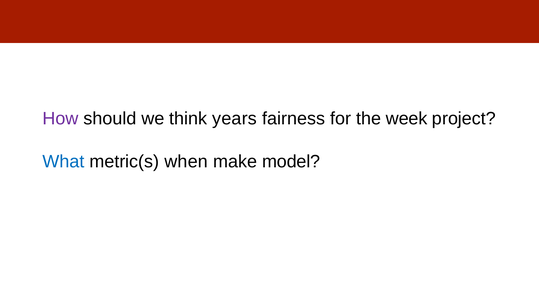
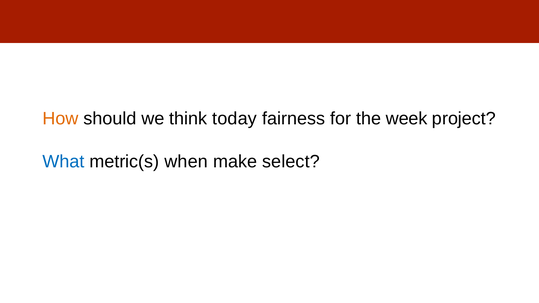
How colour: purple -> orange (60, 119)
years: years -> today (235, 119)
model: model -> select (291, 162)
